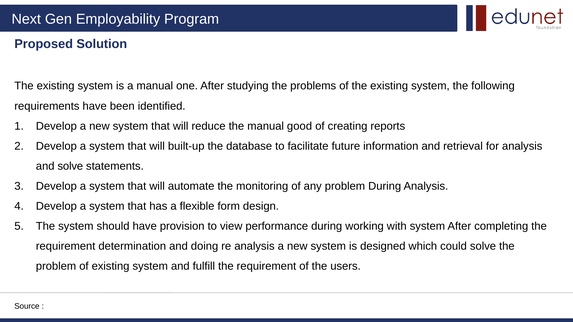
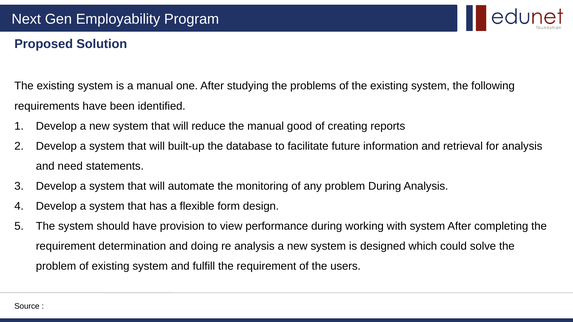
and solve: solve -> need (70, 166)
